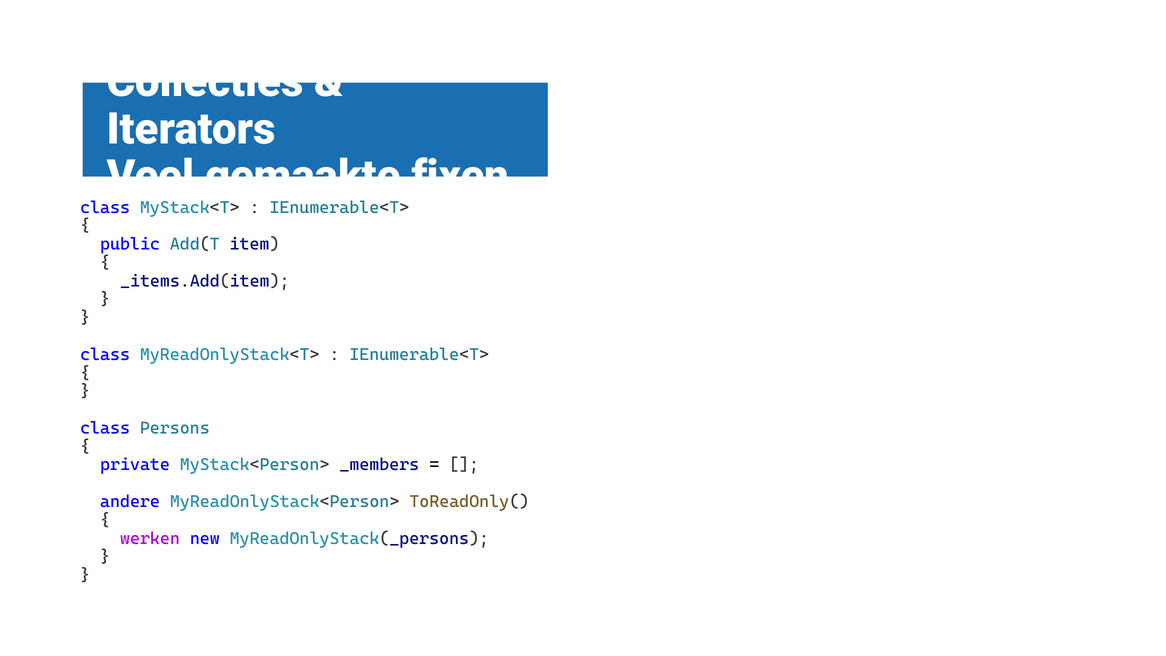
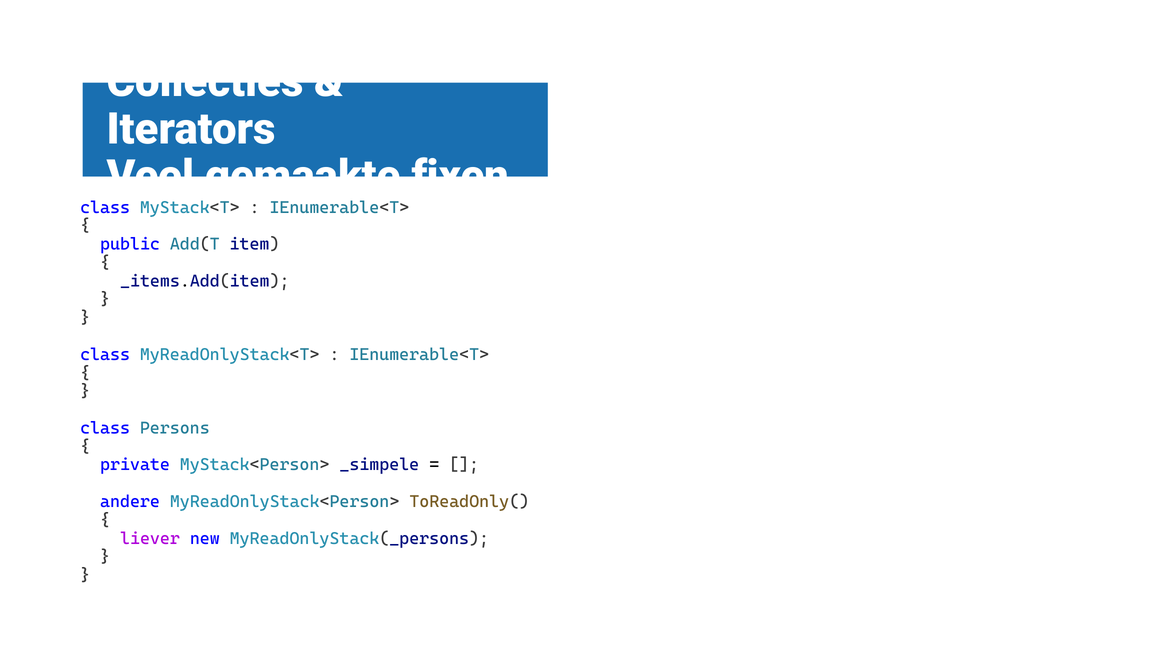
_members: _members -> _simpele (379, 465)
werken: werken -> liever (150, 538)
